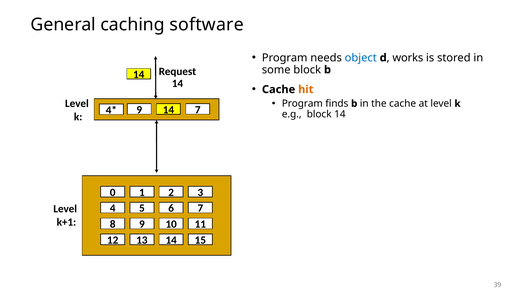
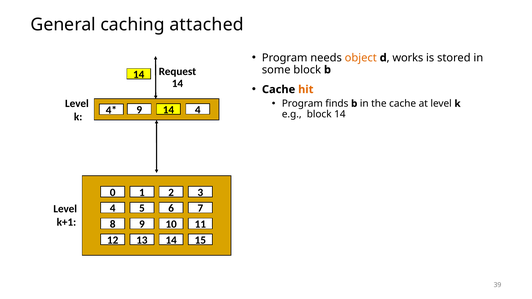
software: software -> attached (207, 25)
object colour: blue -> orange (361, 58)
9 7: 7 -> 4 (198, 110)
